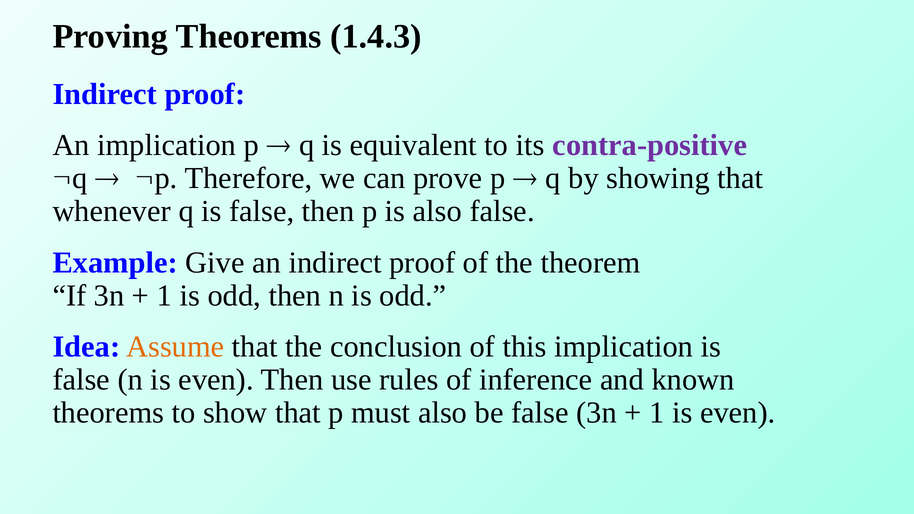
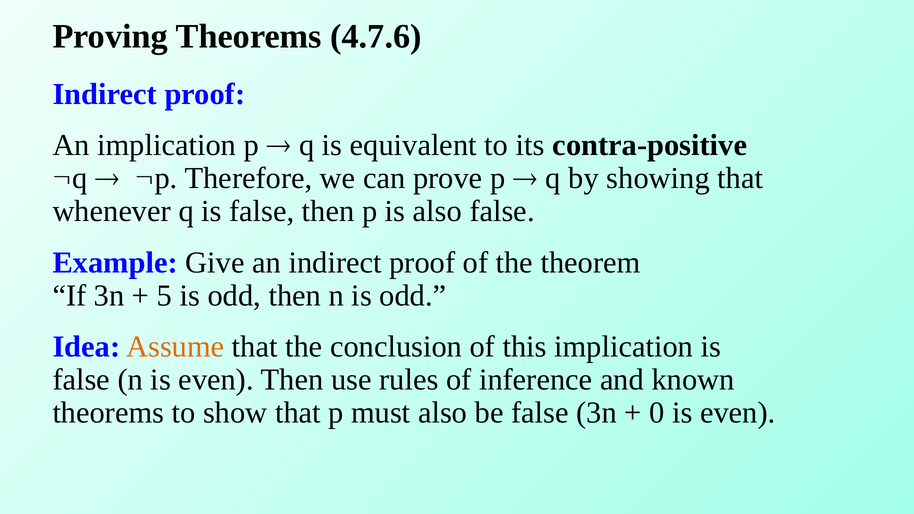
1.4.3: 1.4.3 -> 4.7.6 (376, 37)
contra-positive colour: purple -> black (650, 145)
1: 1 -> 5 (164, 296)
1: 1 -> 0 (657, 413)
